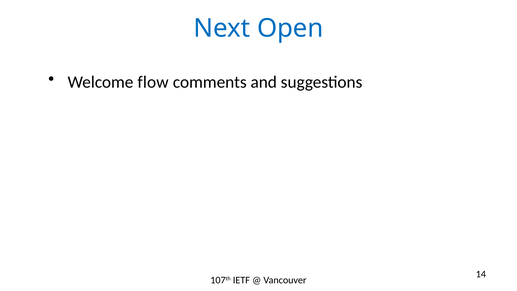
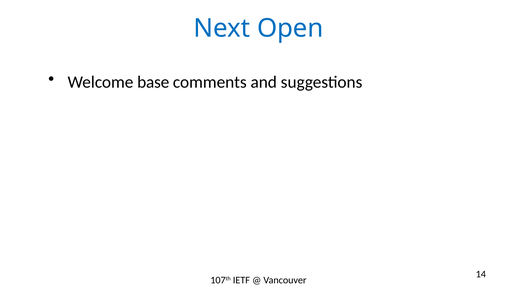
flow: flow -> base (153, 82)
